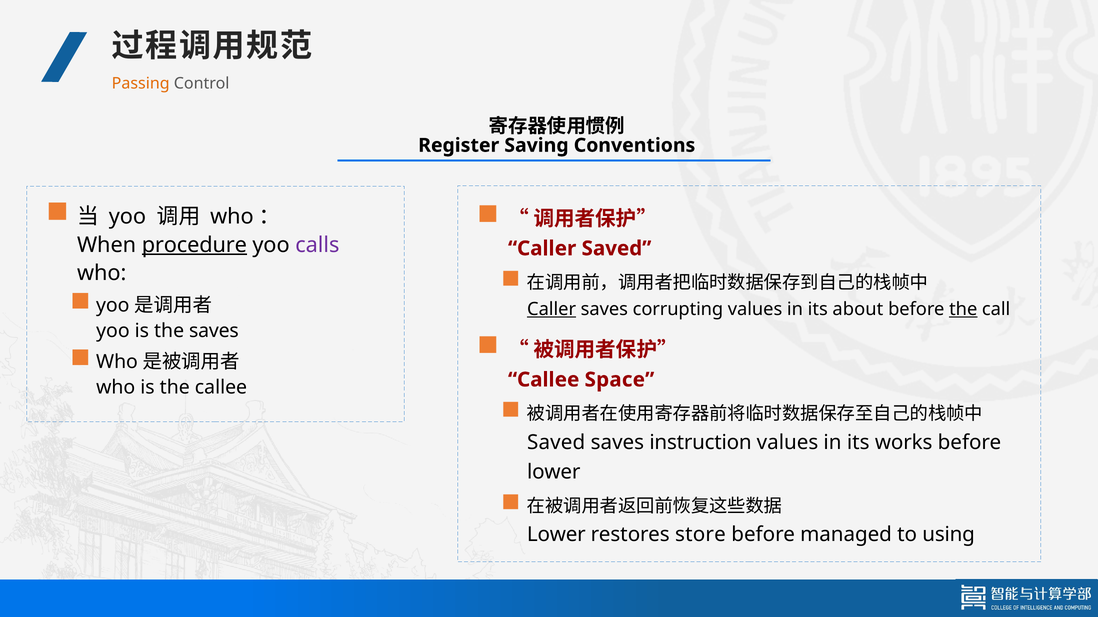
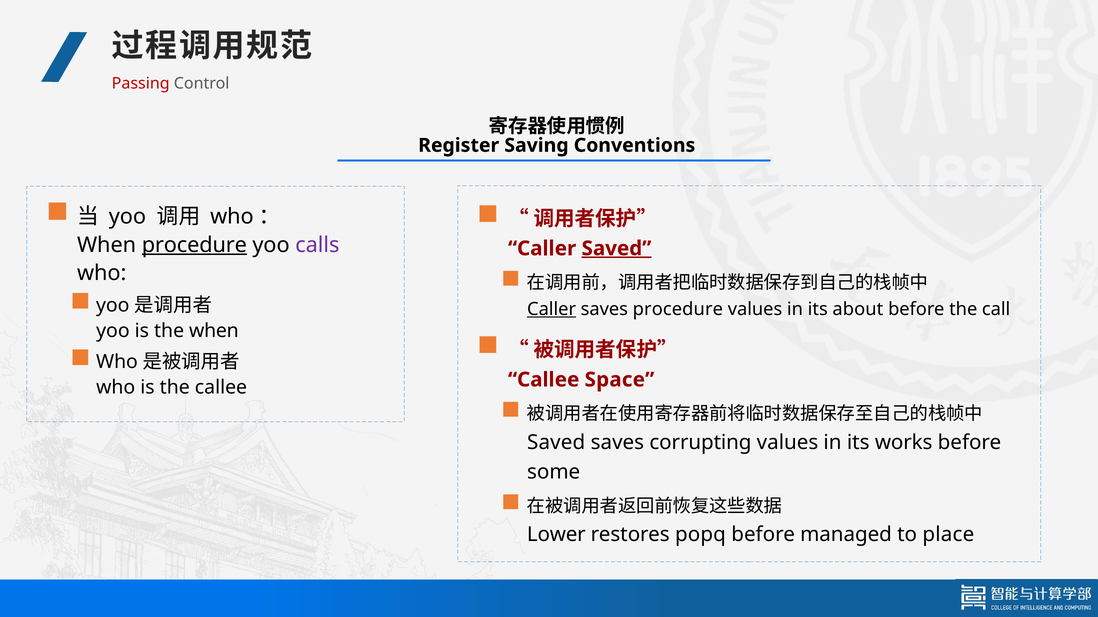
Passing colour: orange -> red (141, 83)
Saved underline: none -> present (616, 249)
saves corrupting: corrupting -> procedure (678, 309)
the underline: present -> none (963, 309)
the saves: saves -> when (214, 331)
instruction: instruction -> corrupting (700, 443)
lower: lower -> some (554, 472)
store: store -> popq (700, 535)
using: using -> place (948, 535)
